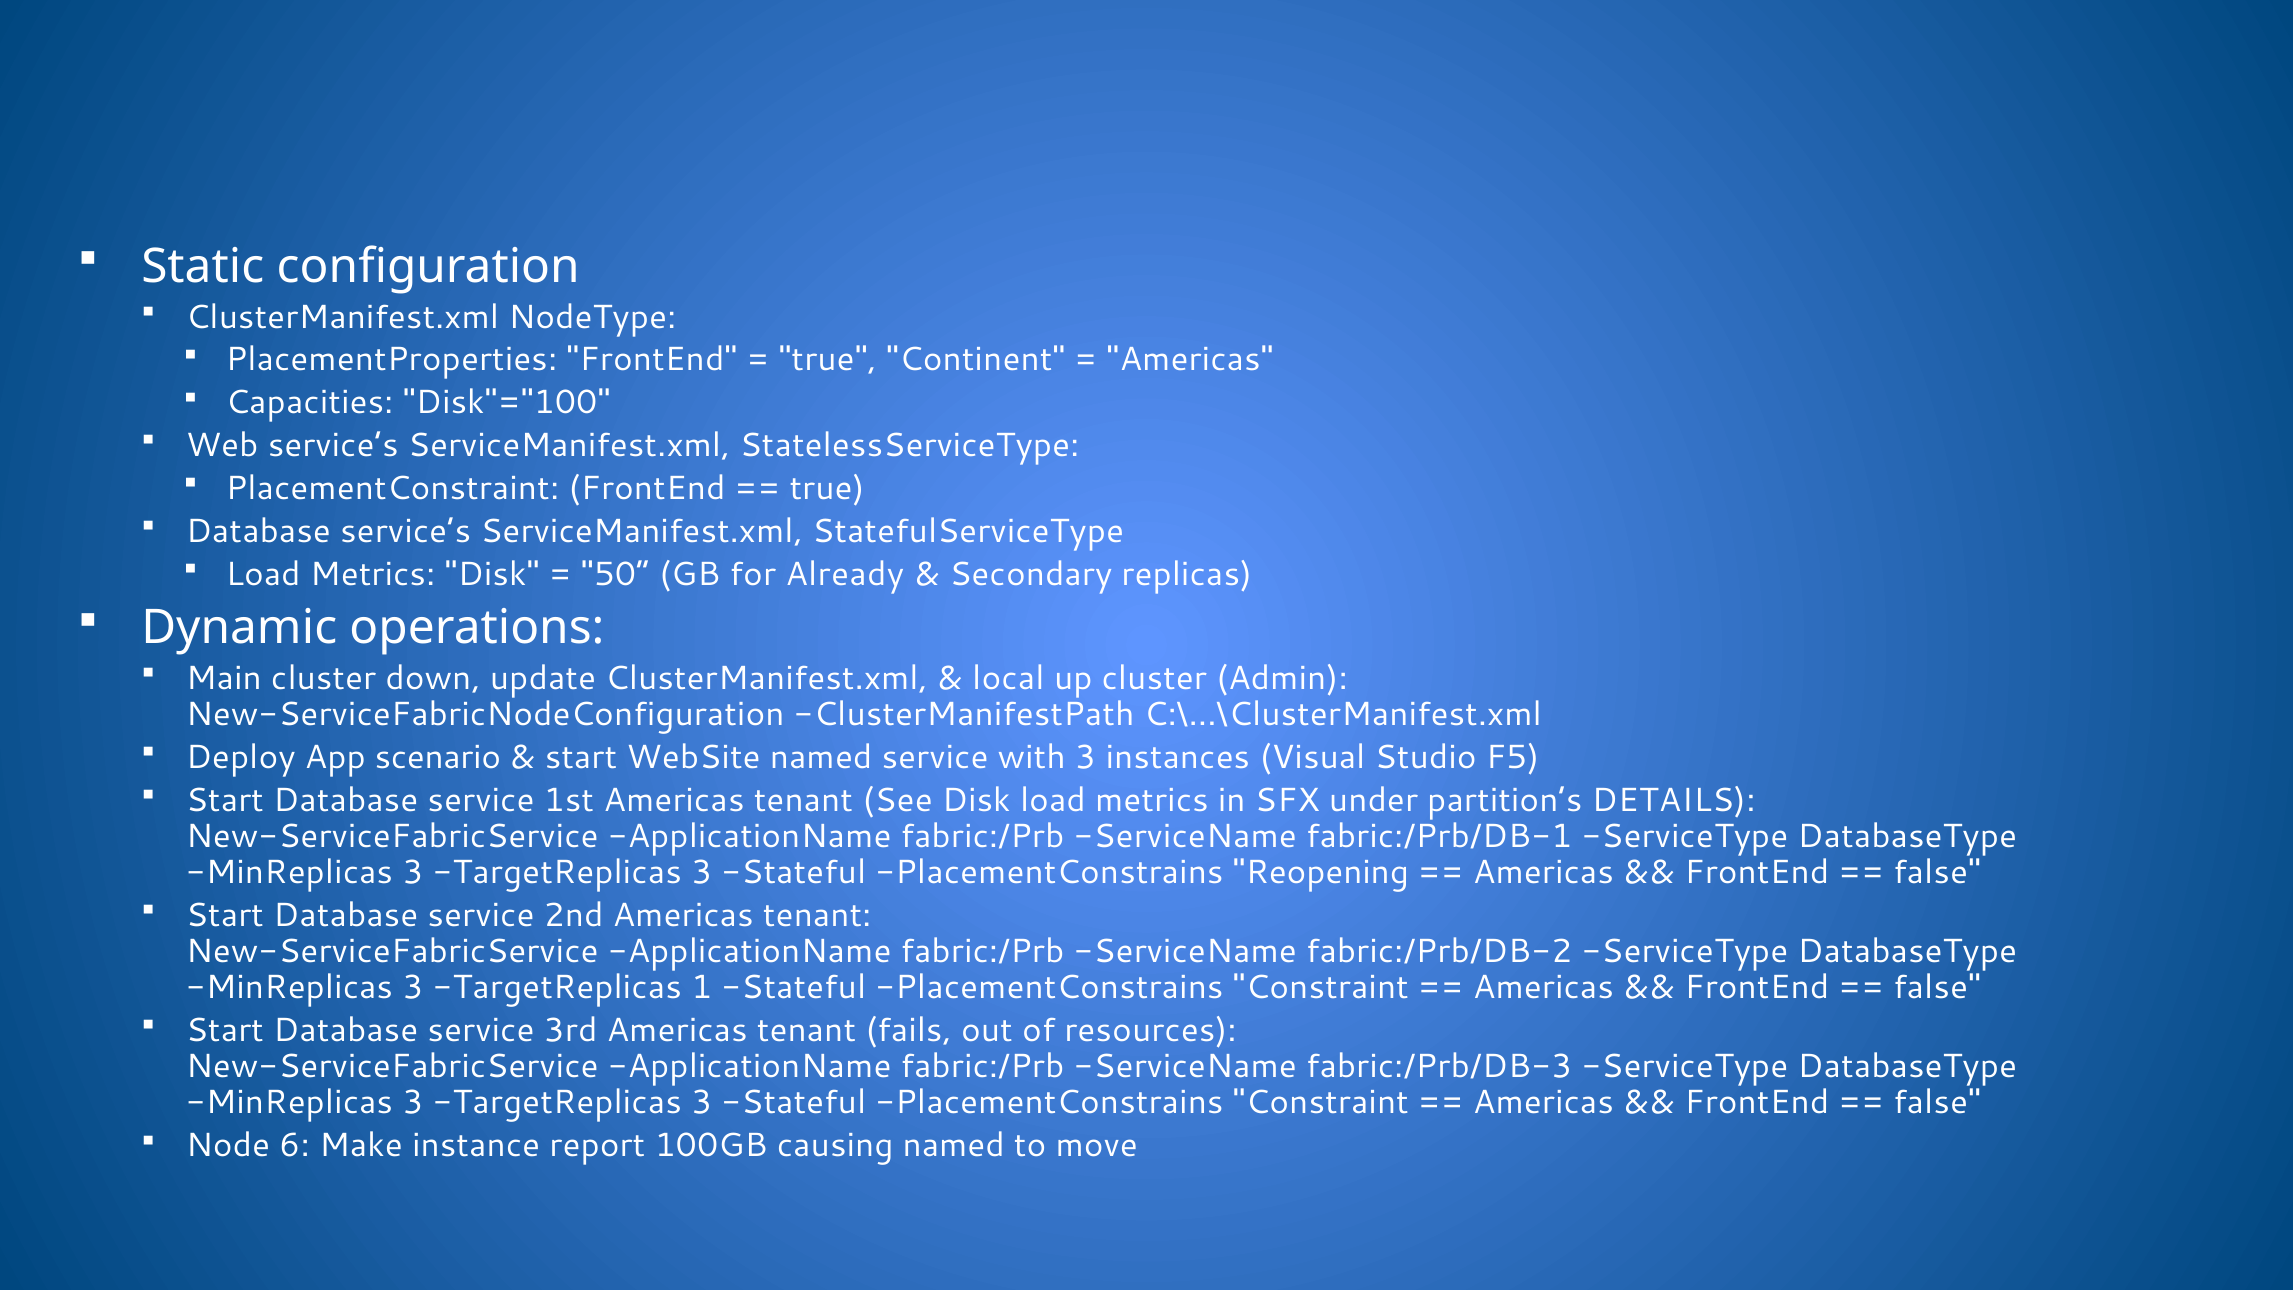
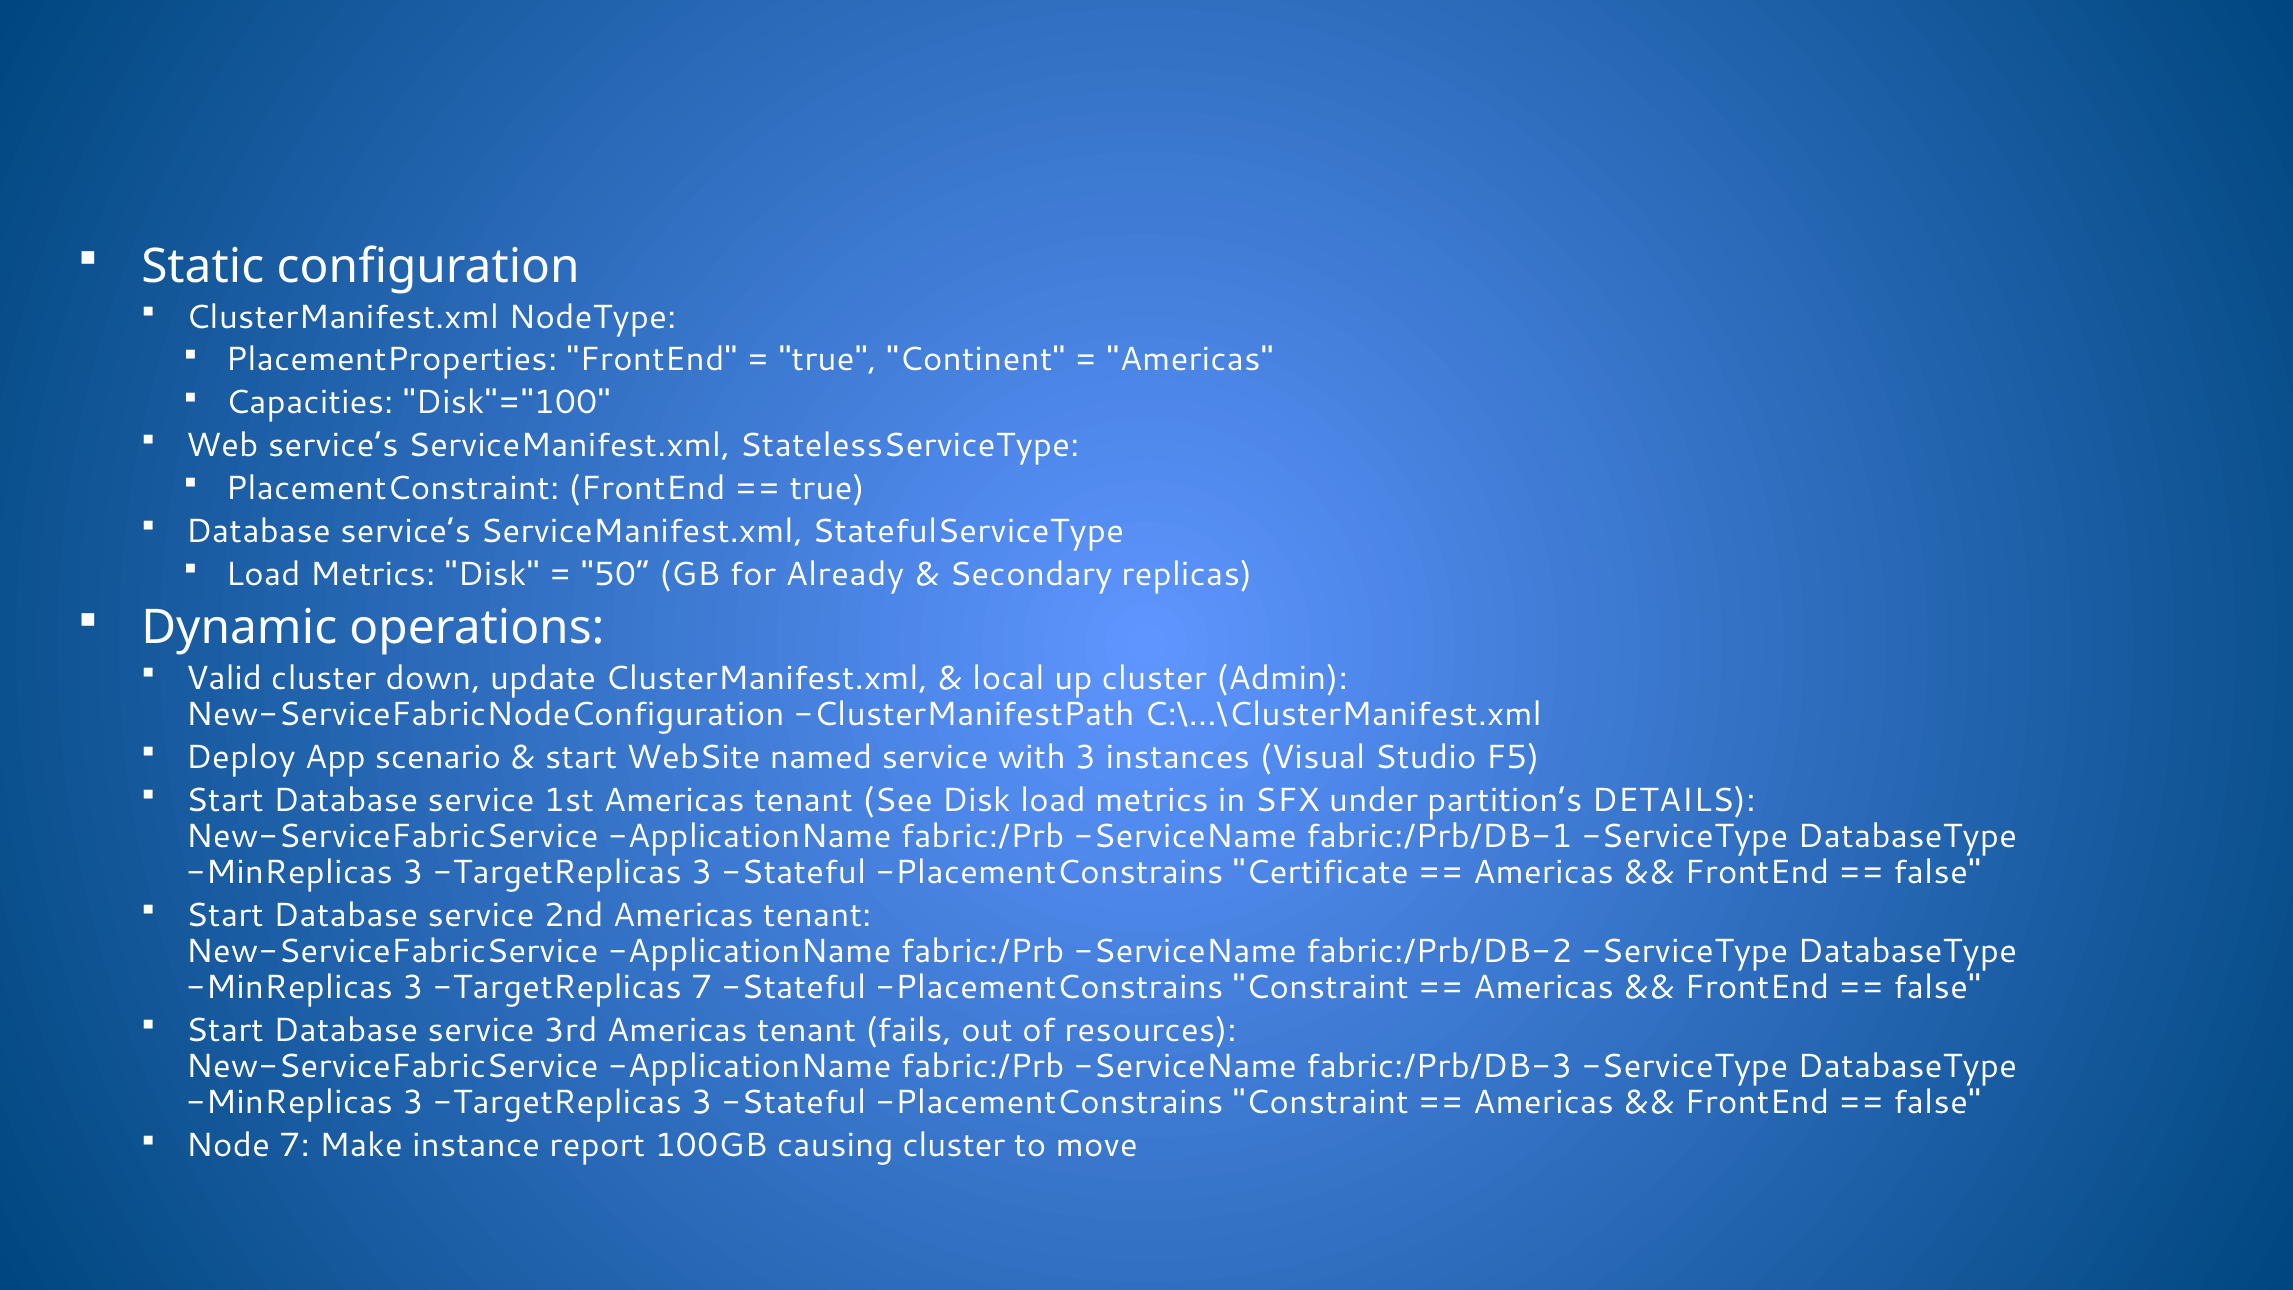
Main: Main -> Valid (224, 678)
Reopening: Reopening -> Certificate (1321, 872)
TargetReplicas 1: 1 -> 7 (702, 987)
Node 6: 6 -> 7 (295, 1146)
causing named: named -> cluster (954, 1146)
